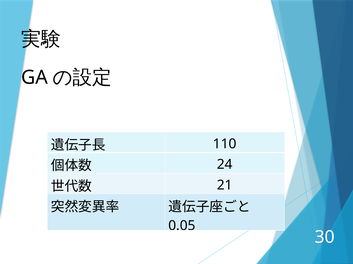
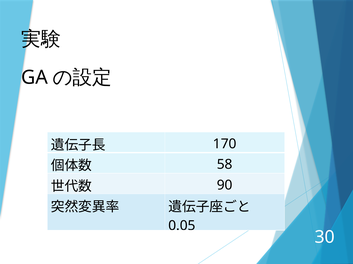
110: 110 -> 170 (225, 144)
24: 24 -> 58 (225, 165)
21: 21 -> 90 (225, 186)
